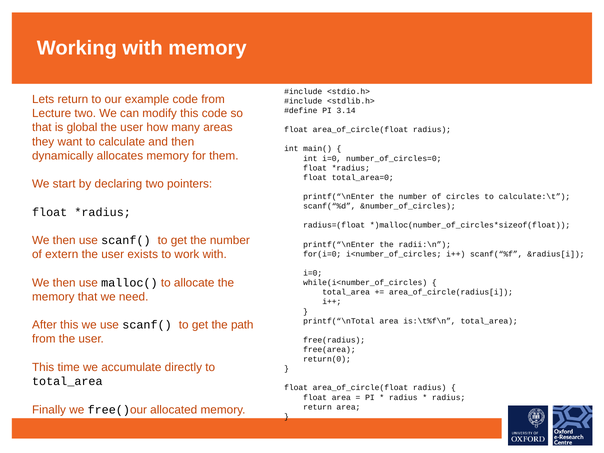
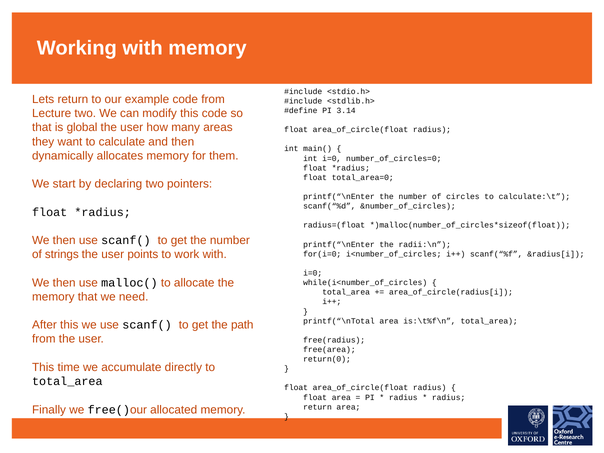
extern: extern -> strings (62, 255)
exists: exists -> points (143, 255)
